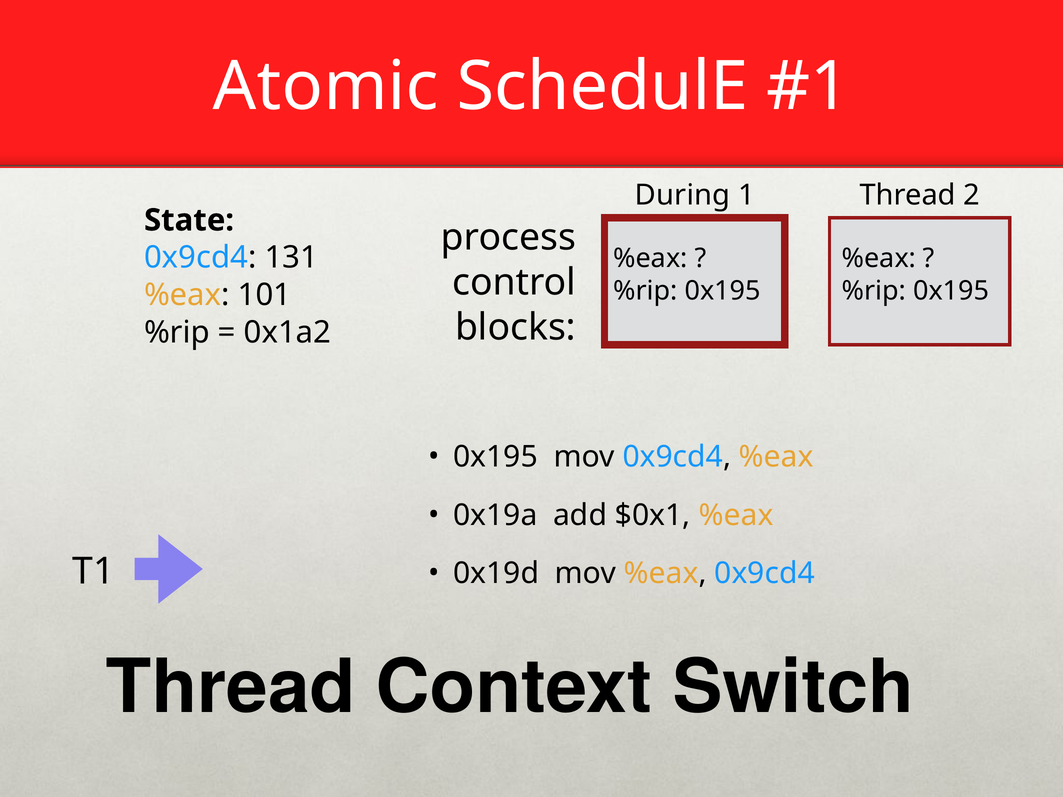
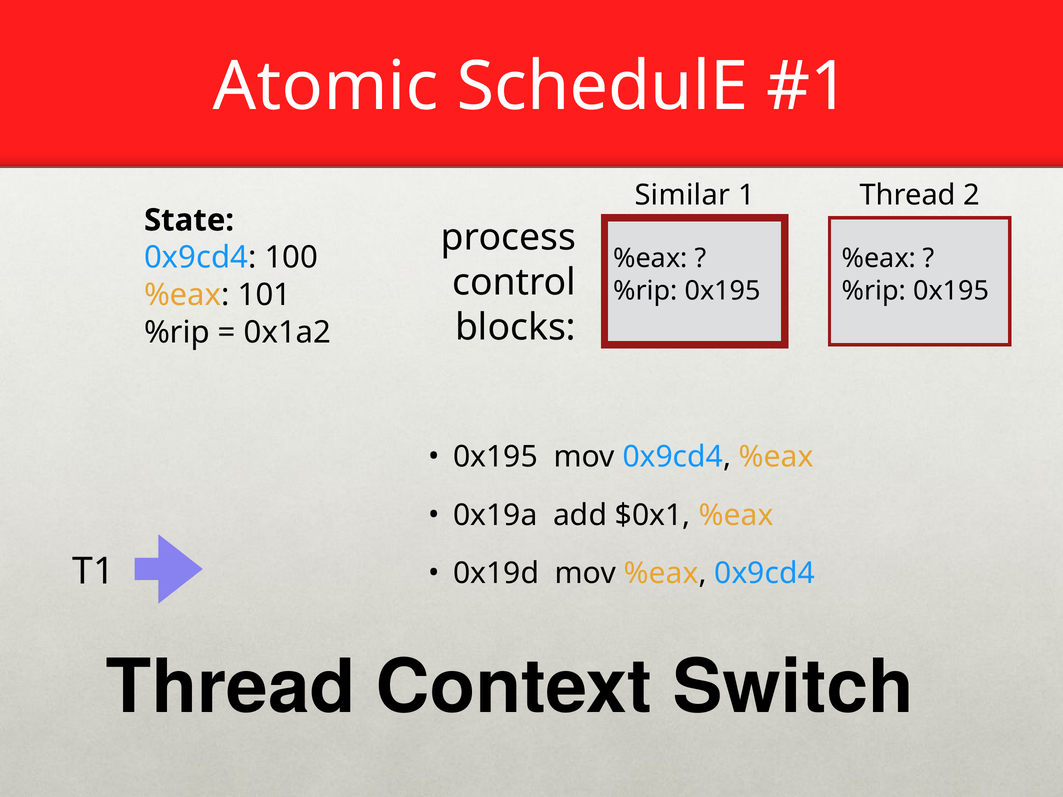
During: During -> Similar (682, 195)
131: 131 -> 100 (291, 258)
